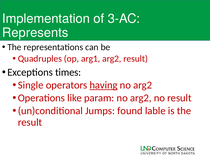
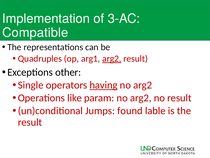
Represents: Represents -> Compatible (35, 33)
arg2 underline: none -> present (112, 58)
times: times -> other (68, 72)
